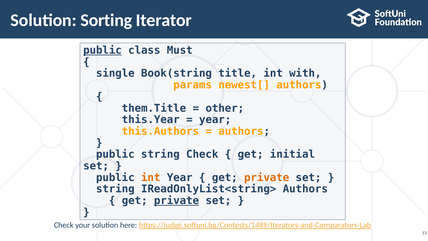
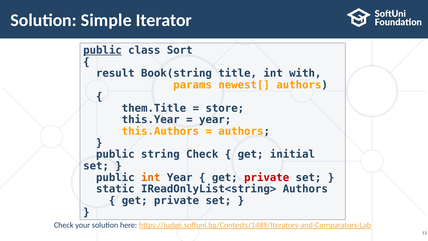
Sorting: Sorting -> Simple (106, 20)
Must: Must -> Sort (180, 50)
single: single -> result (115, 73)
other: other -> store (225, 108)
private colour: orange -> red (267, 177)
string: string -> static (115, 189)
private underline: present -> none (177, 200)
